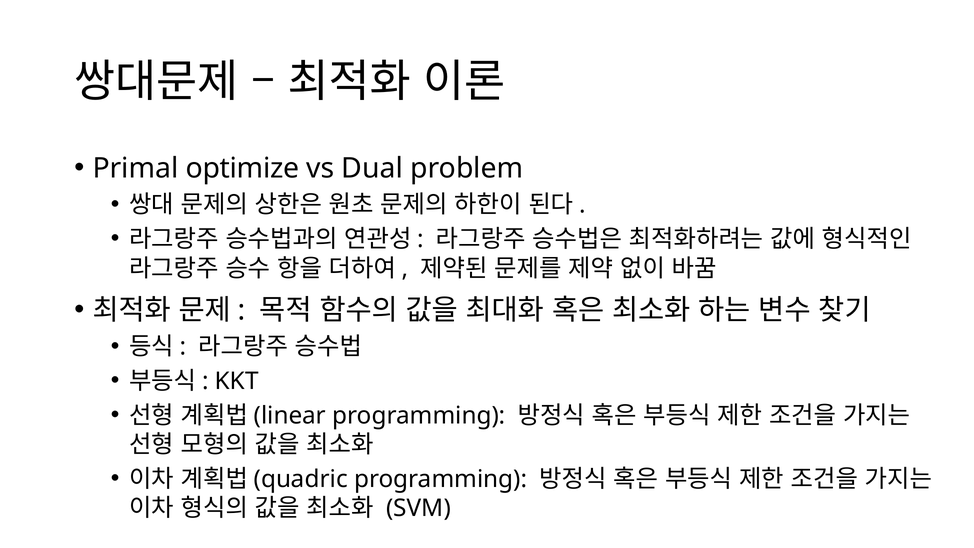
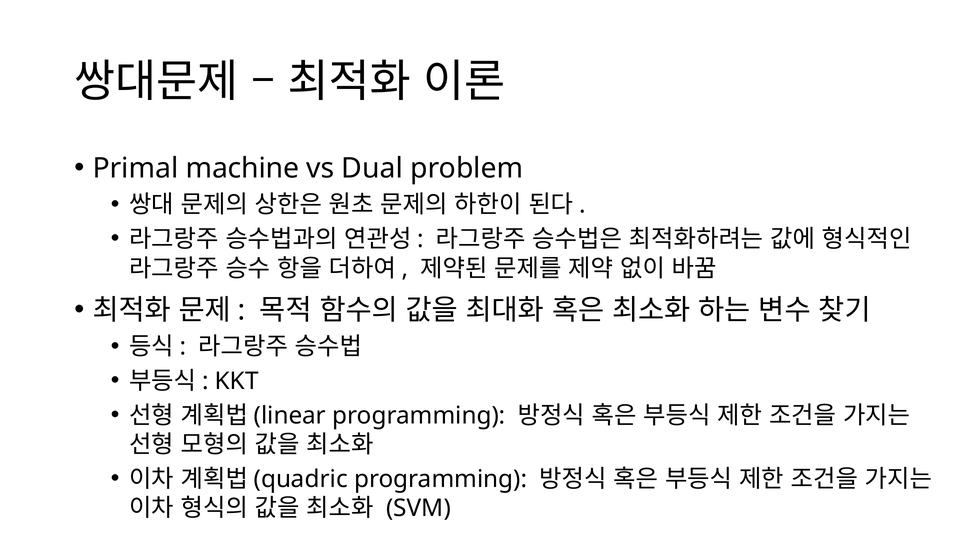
optimize: optimize -> machine (242, 168)
